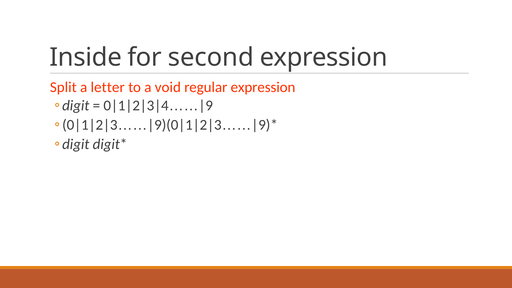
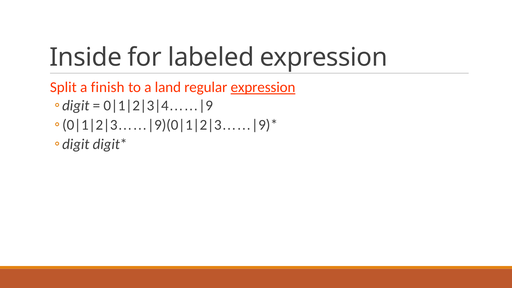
second: second -> labeled (211, 57)
letter: letter -> finish (108, 87)
void: void -> land (168, 87)
expression underline: none -> present (263, 87)
